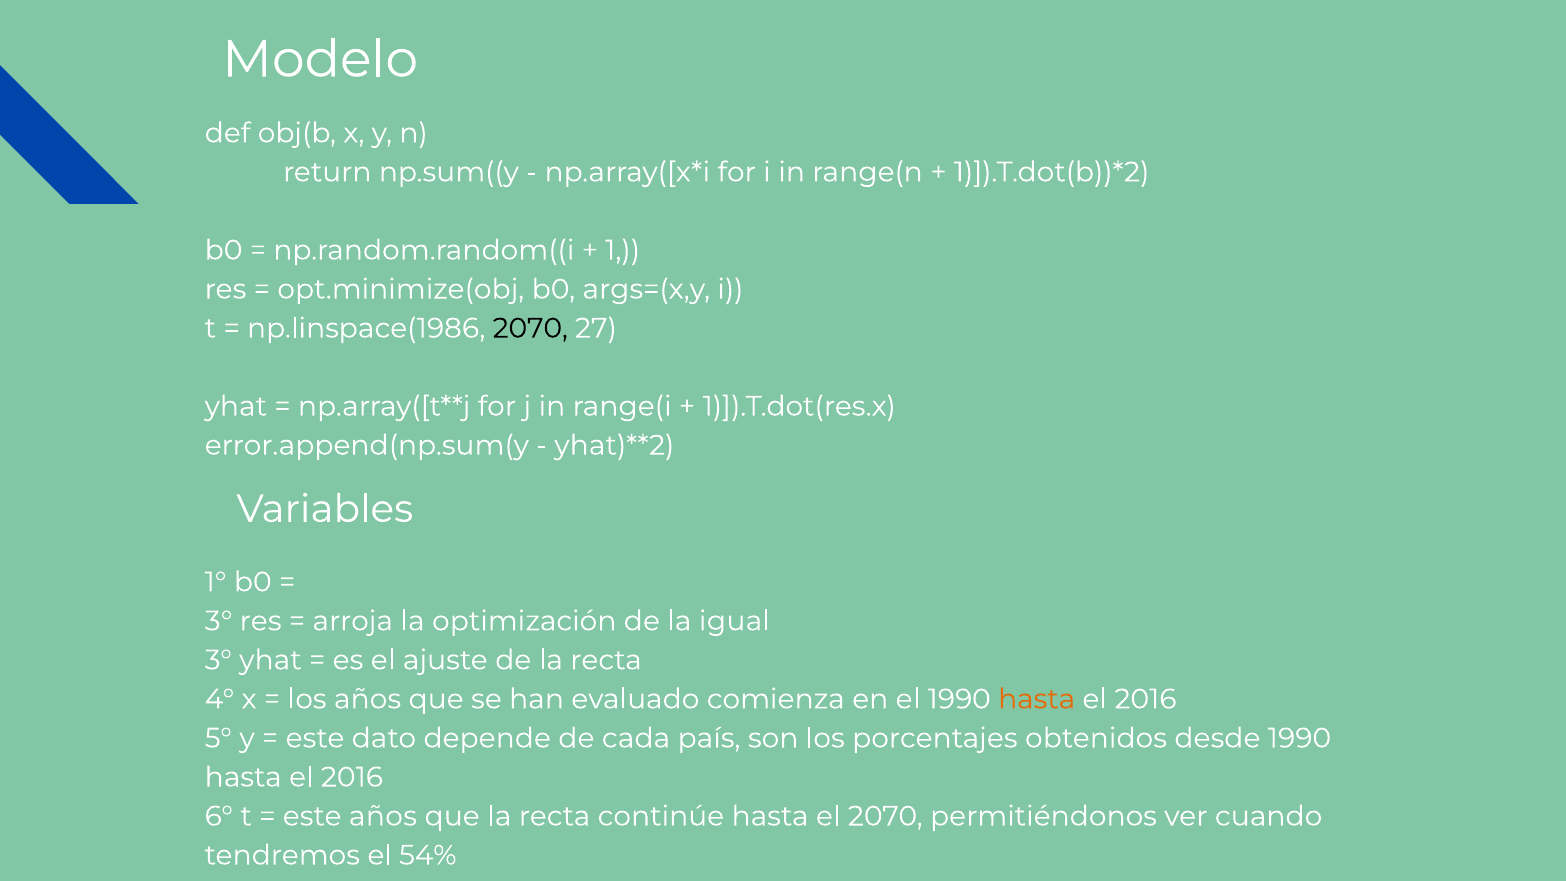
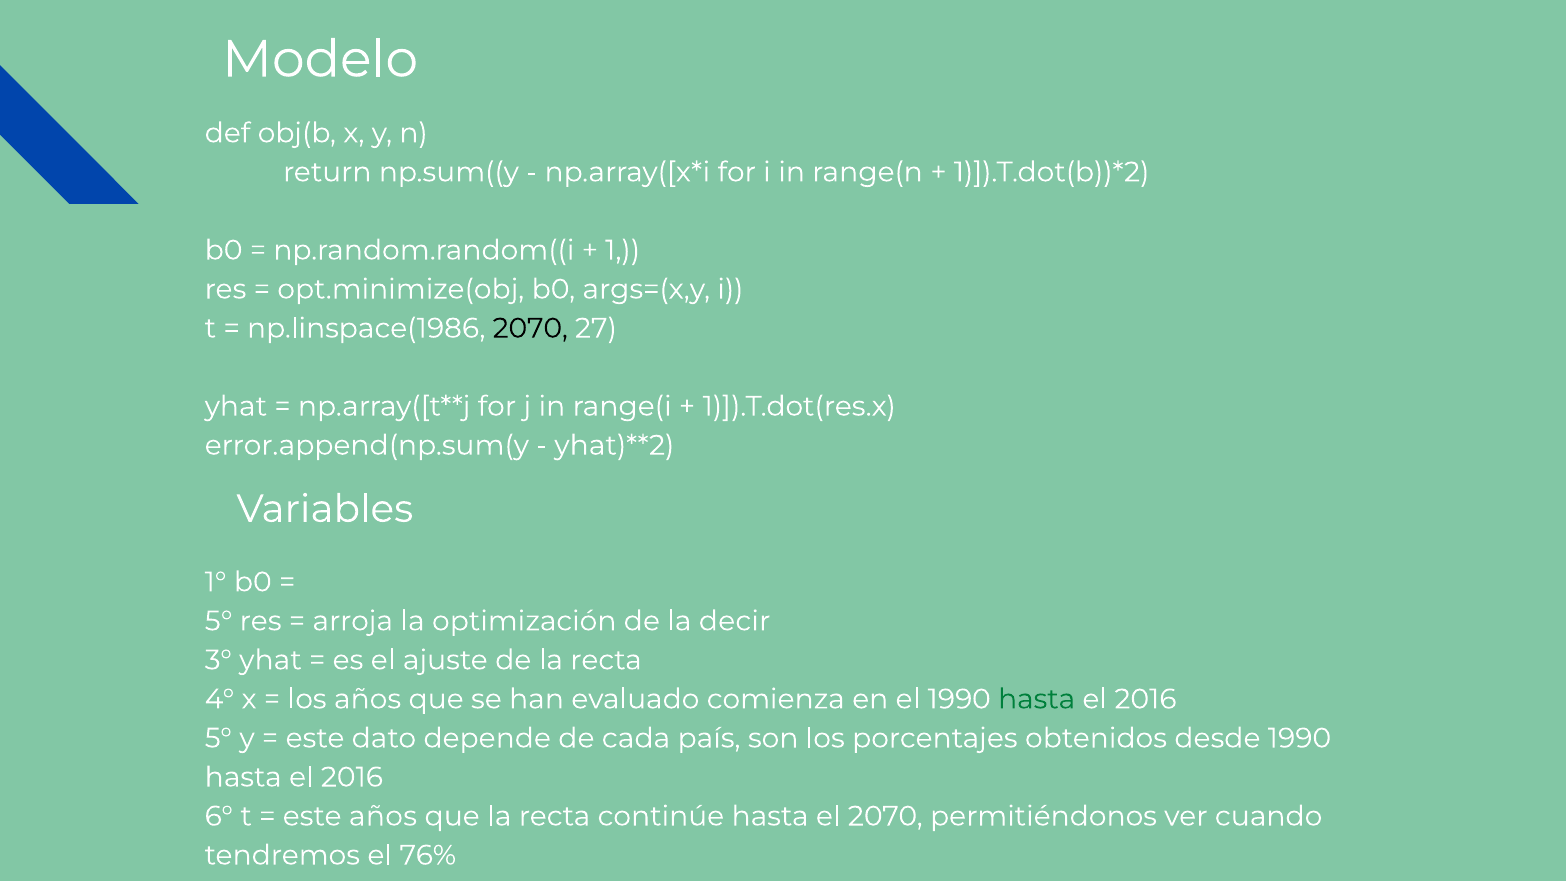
3°: 3° -> 5° (219, 621)
igual: igual -> decir (735, 621)
hasta colour: orange -> green (1037, 699)
54%: 54% -> 76% (428, 855)
